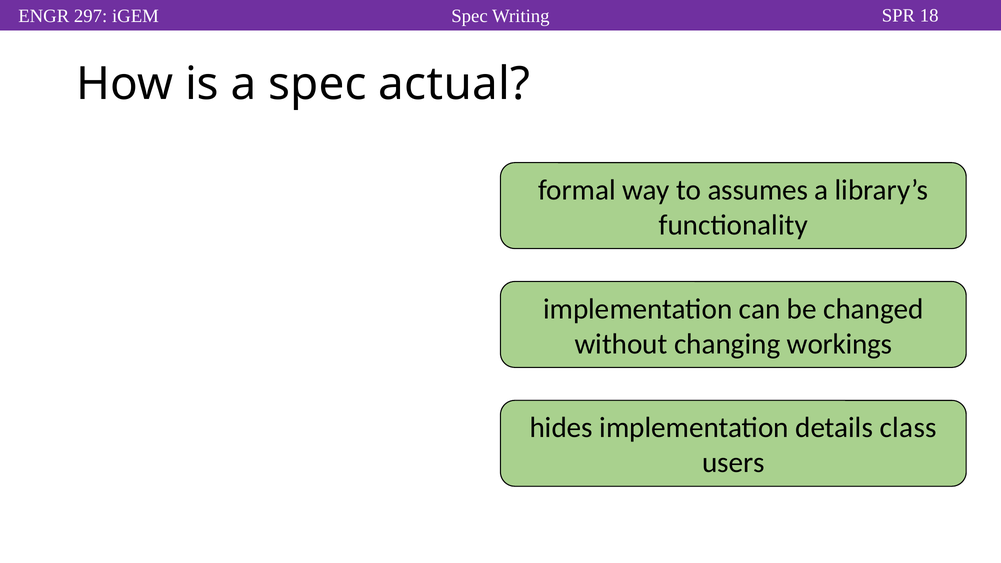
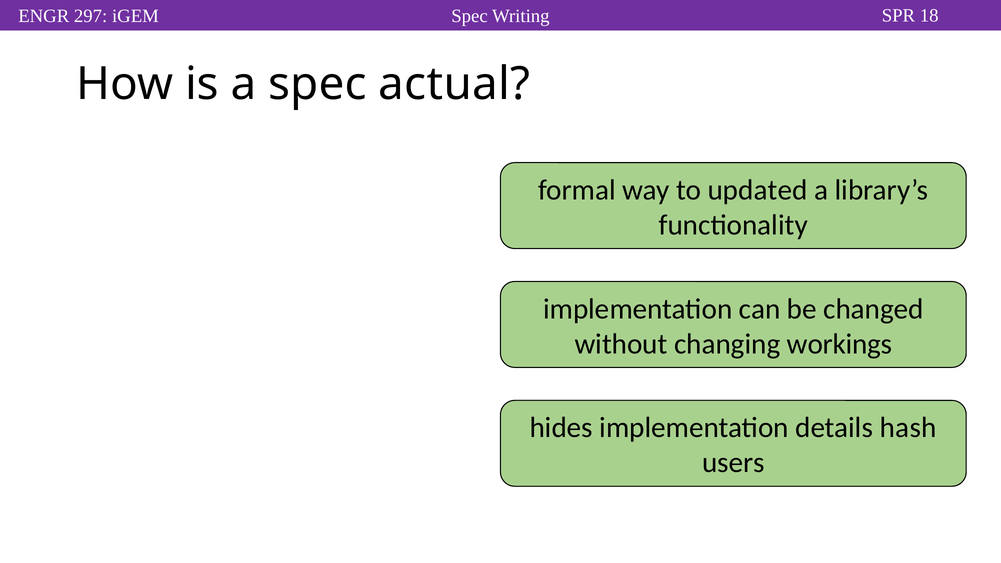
assumes: assumes -> updated (758, 190)
class: class -> hash (908, 428)
